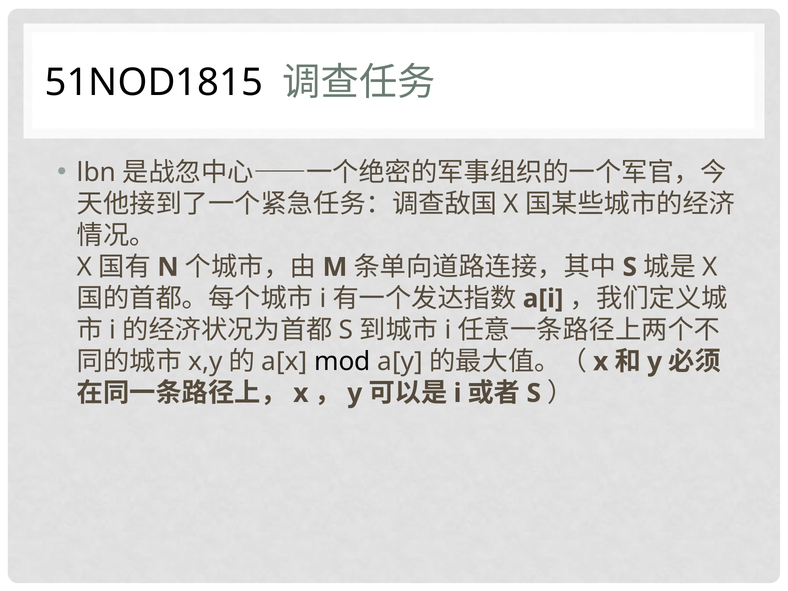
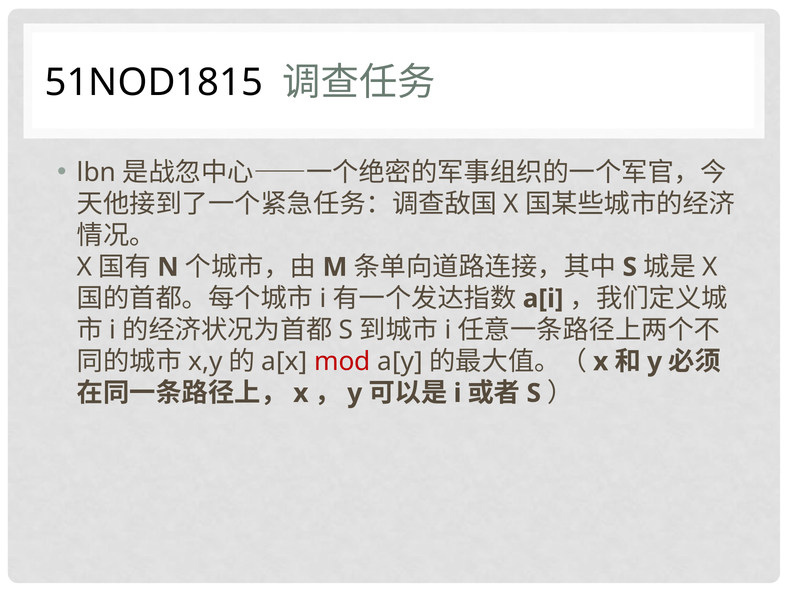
mod colour: black -> red (342, 362)
